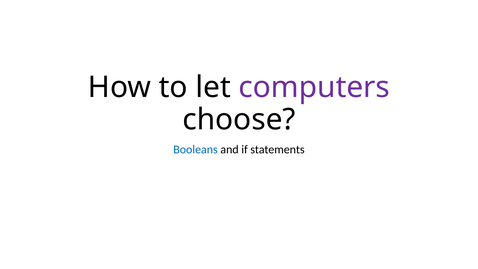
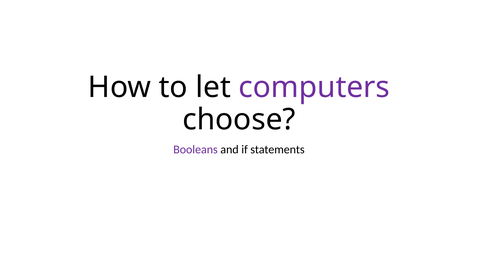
Booleans colour: blue -> purple (196, 149)
